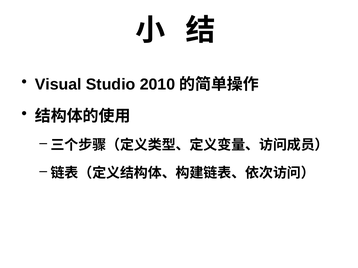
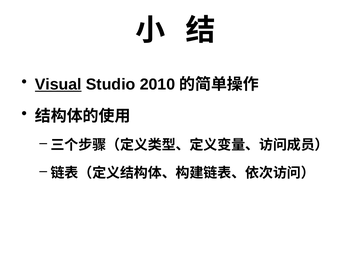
Visual underline: none -> present (58, 85)
